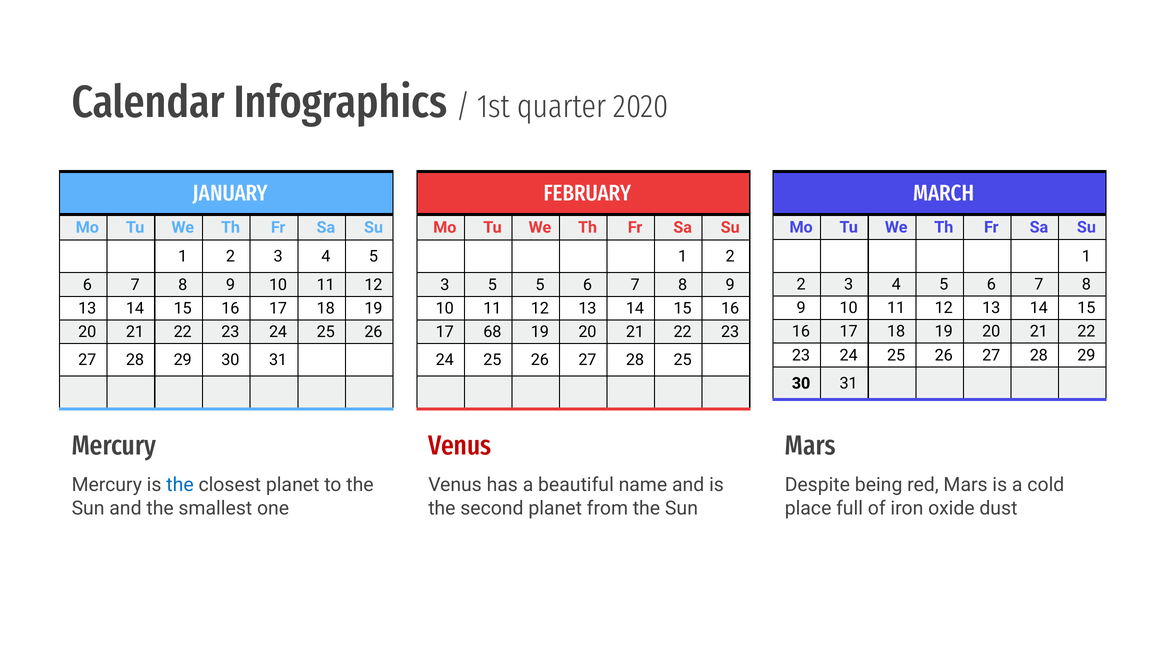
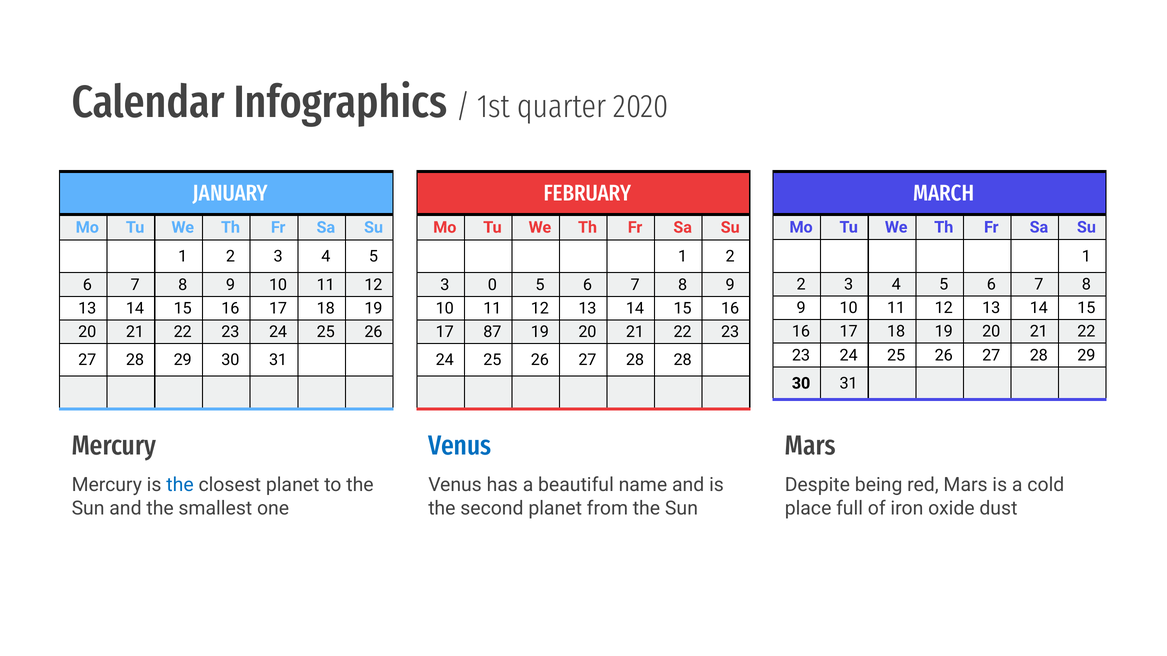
3 5: 5 -> 0 (492, 285)
68: 68 -> 87 (492, 332)
28 25: 25 -> 28 (683, 360)
Venus colour: red -> blue (460, 446)
